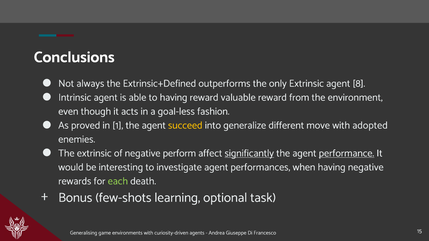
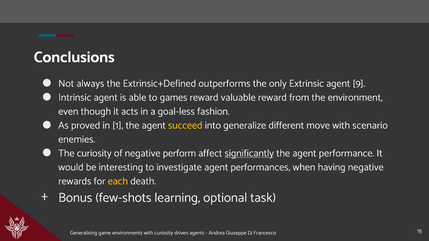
8: 8 -> 9 (359, 83)
to having: having -> games (174, 97)
adopted: adopted -> scenario (370, 125)
The extrinsic: extrinsic -> curiosity (94, 153)
performance underline: present -> none (346, 153)
each colour: light green -> yellow (118, 181)
